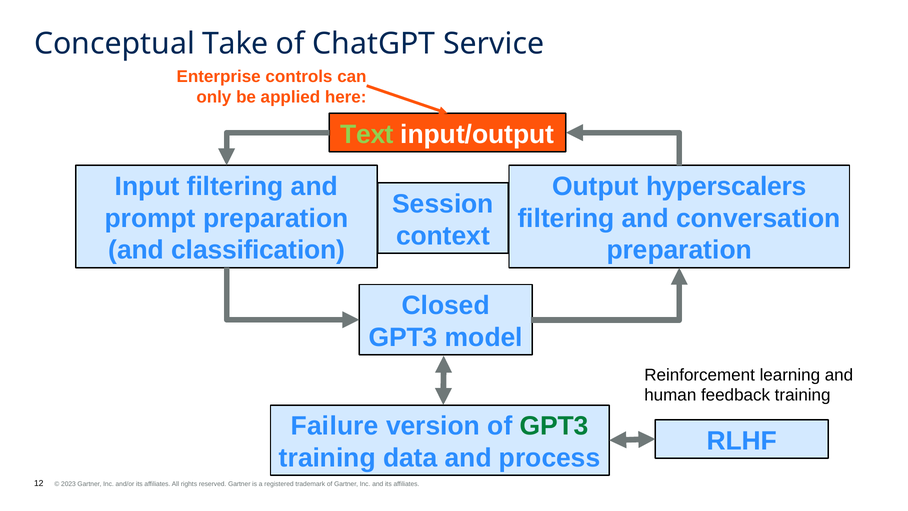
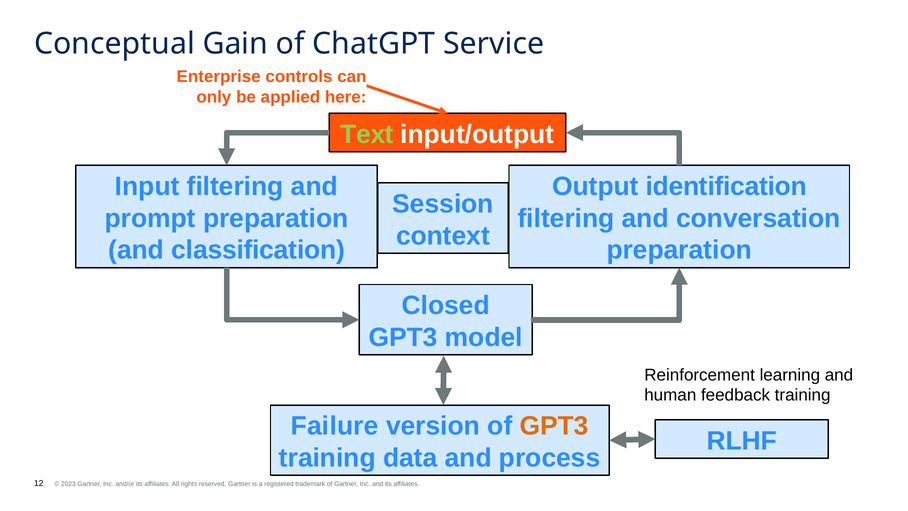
Take: Take -> Gain (235, 43)
hyperscalers: hyperscalers -> identification (726, 186)
GPT3 colour: green -> orange (554, 426)
